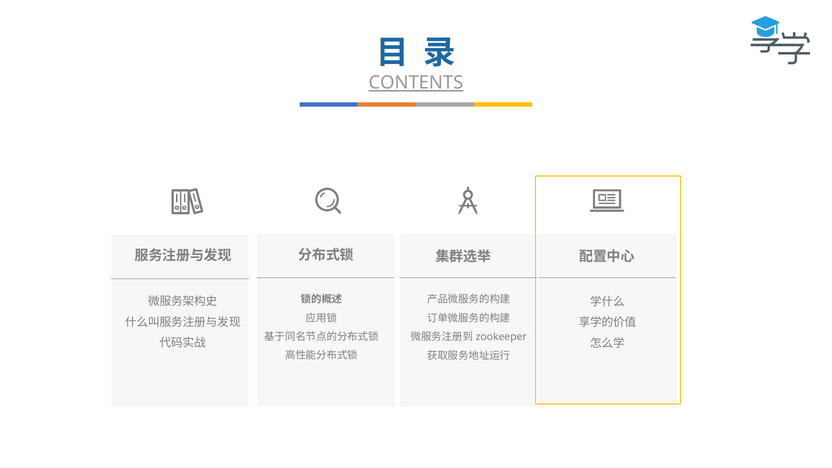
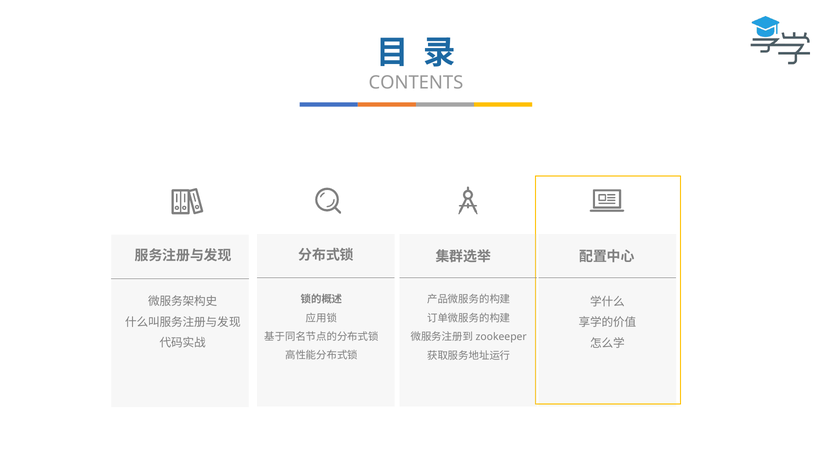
CONTENTS underline: present -> none (416, 83)
